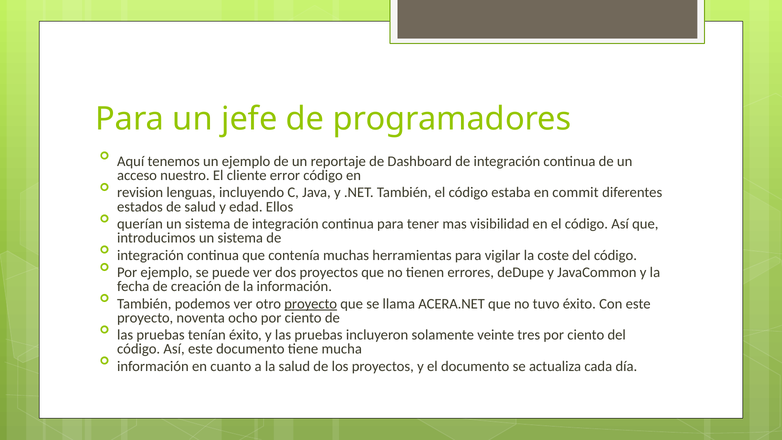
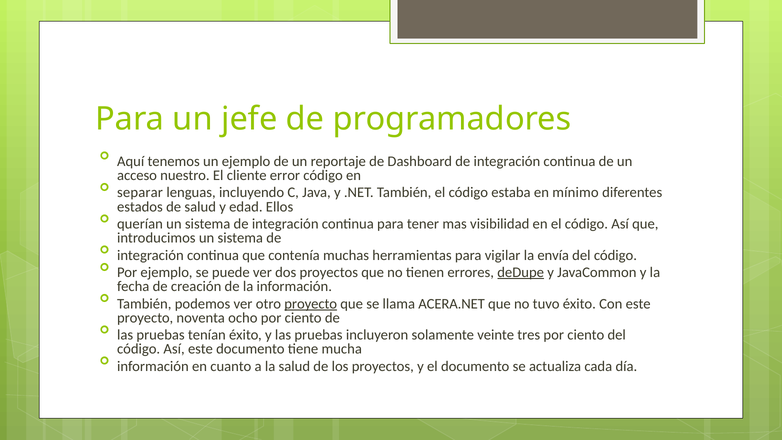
revision: revision -> separar (140, 193)
commit: commit -> mínimo (575, 193)
coste: coste -> envía (553, 255)
deDupe underline: none -> present (521, 272)
